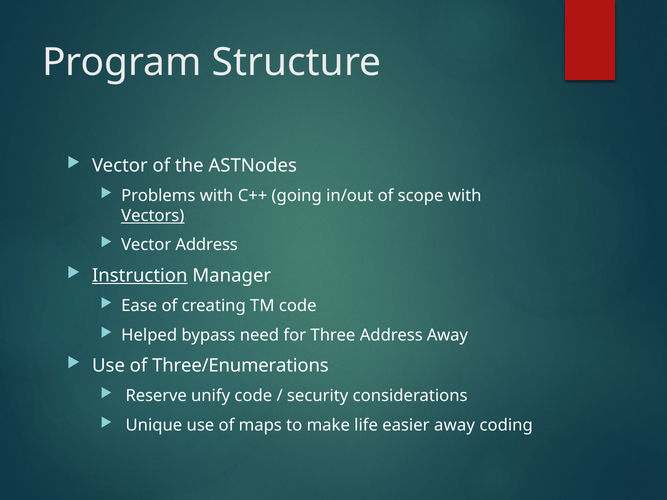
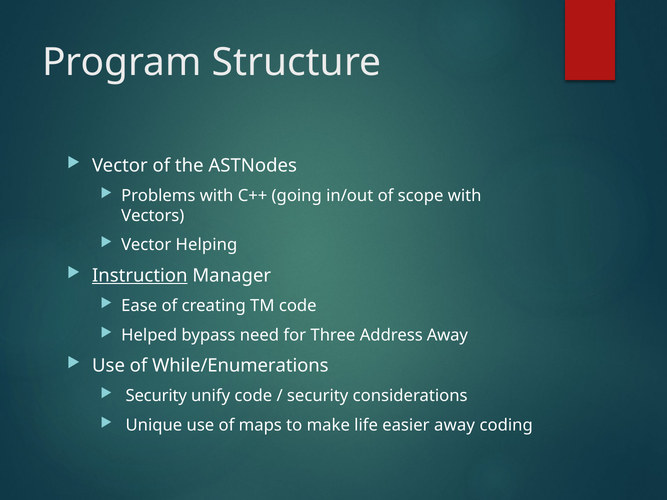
Vectors underline: present -> none (153, 216)
Vector Address: Address -> Helping (206, 245)
Three/Enumerations: Three/Enumerations -> While/Enumerations (240, 366)
Reserve: Reserve -> Security (156, 396)
